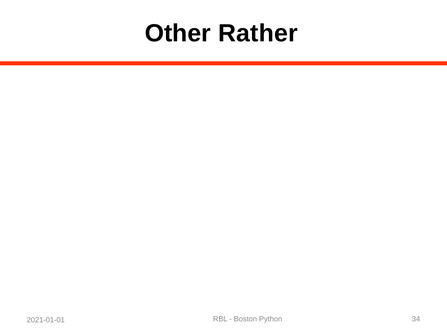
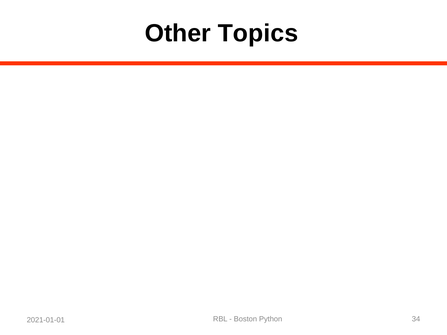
Rather: Rather -> Topics (258, 33)
